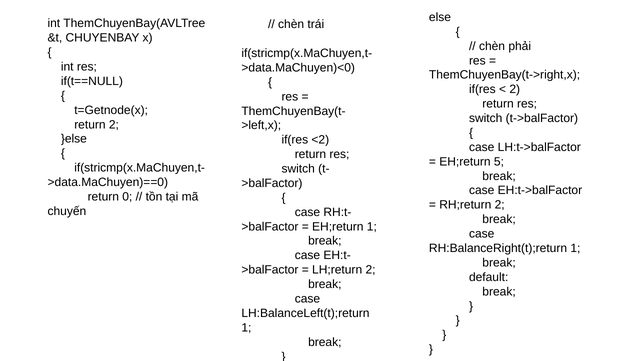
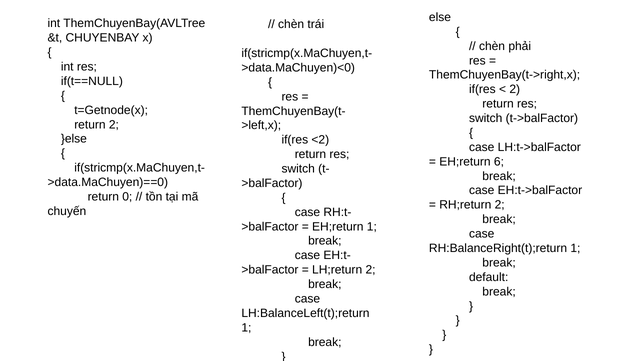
5: 5 -> 6 (499, 161)
